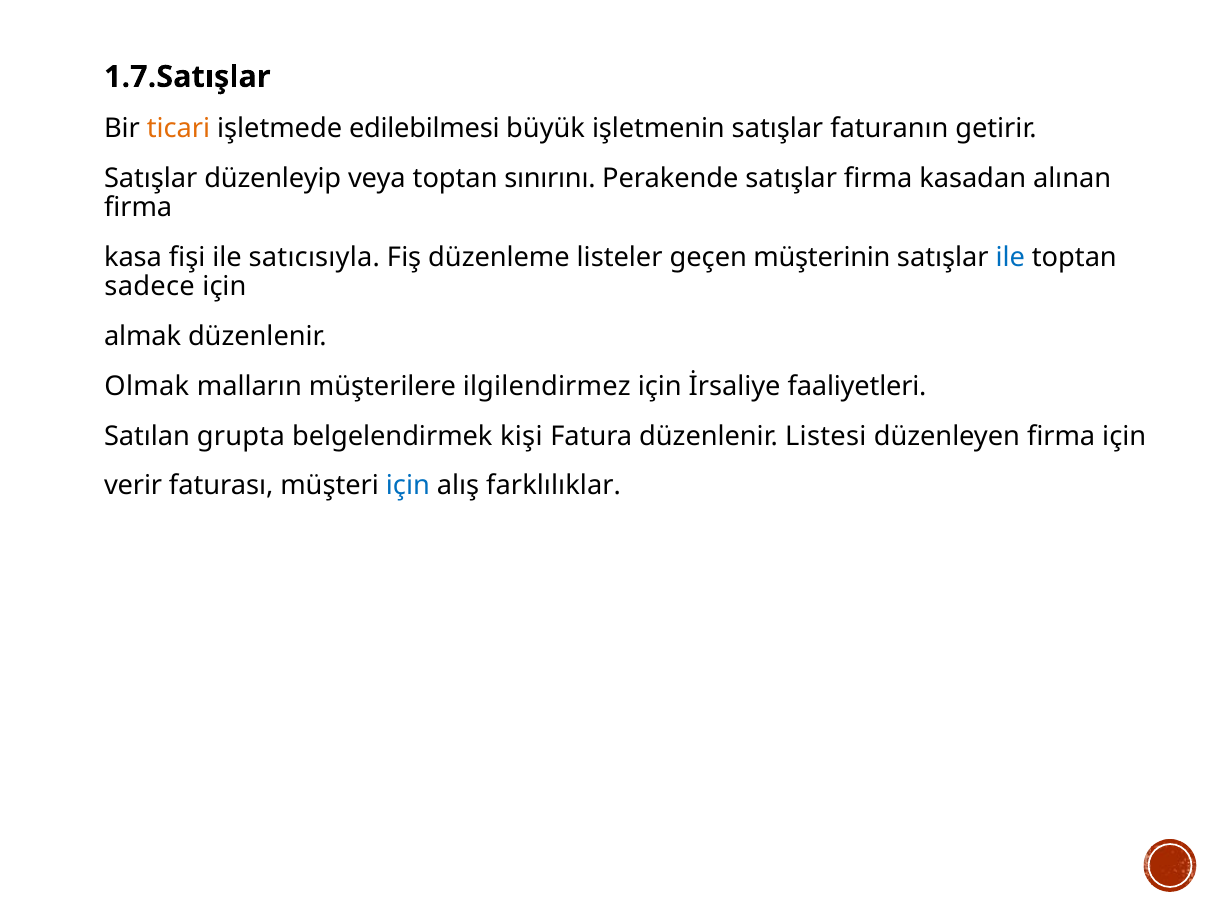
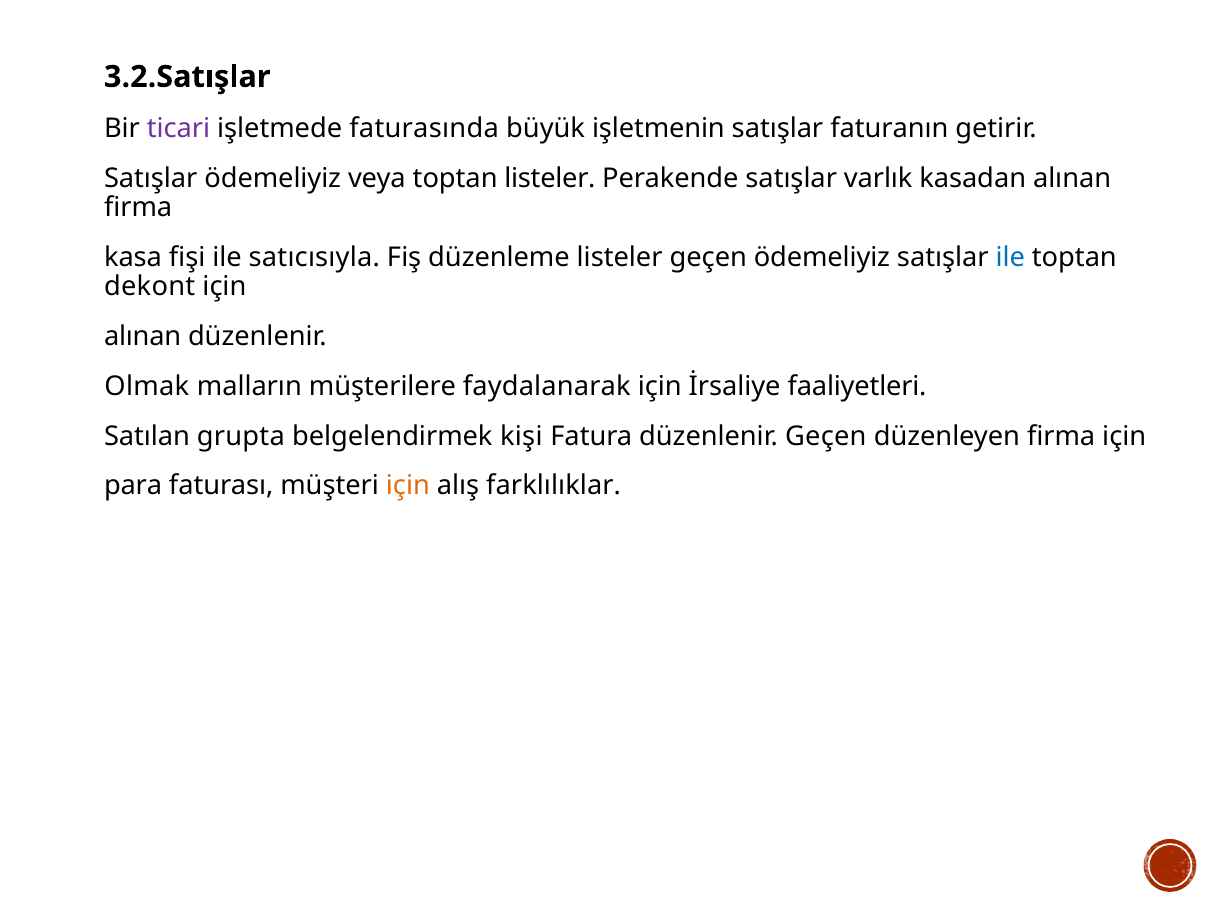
1.7.Satışlar: 1.7.Satışlar -> 3.2.Satışlar (187, 77)
ticari colour: orange -> purple (179, 129)
edilebilmesi: edilebilmesi -> faturasında (424, 129)
Satışlar düzenleyip: düzenleyip -> ödemeliyiz (273, 178)
toptan sınırını: sınırını -> listeler (550, 178)
satışlar firma: firma -> varlık (878, 178)
geçen müşterinin: müşterinin -> ödemeliyiz (822, 258)
sadece: sadece -> dekont (150, 287)
almak: almak -> alınan (143, 337)
ilgilendirmez: ilgilendirmez -> faydalanarak (547, 386)
düzenlenir Listesi: Listesi -> Geçen (826, 436)
verir: verir -> para (133, 486)
için colour: blue -> orange (408, 486)
